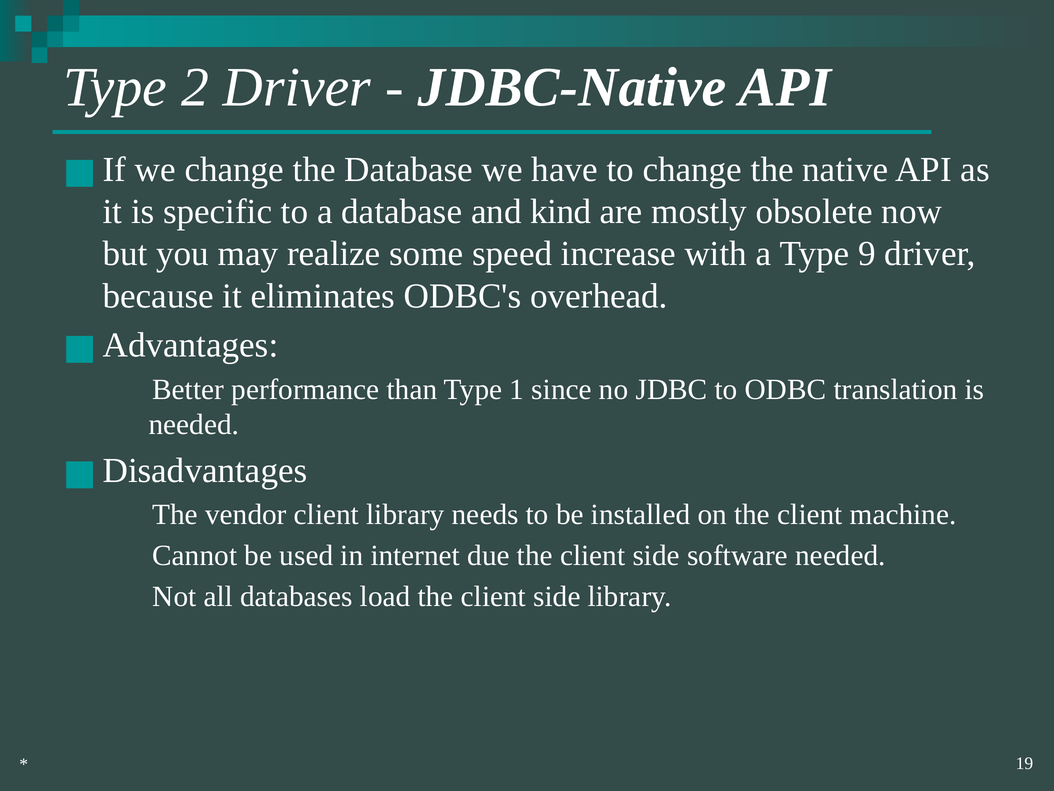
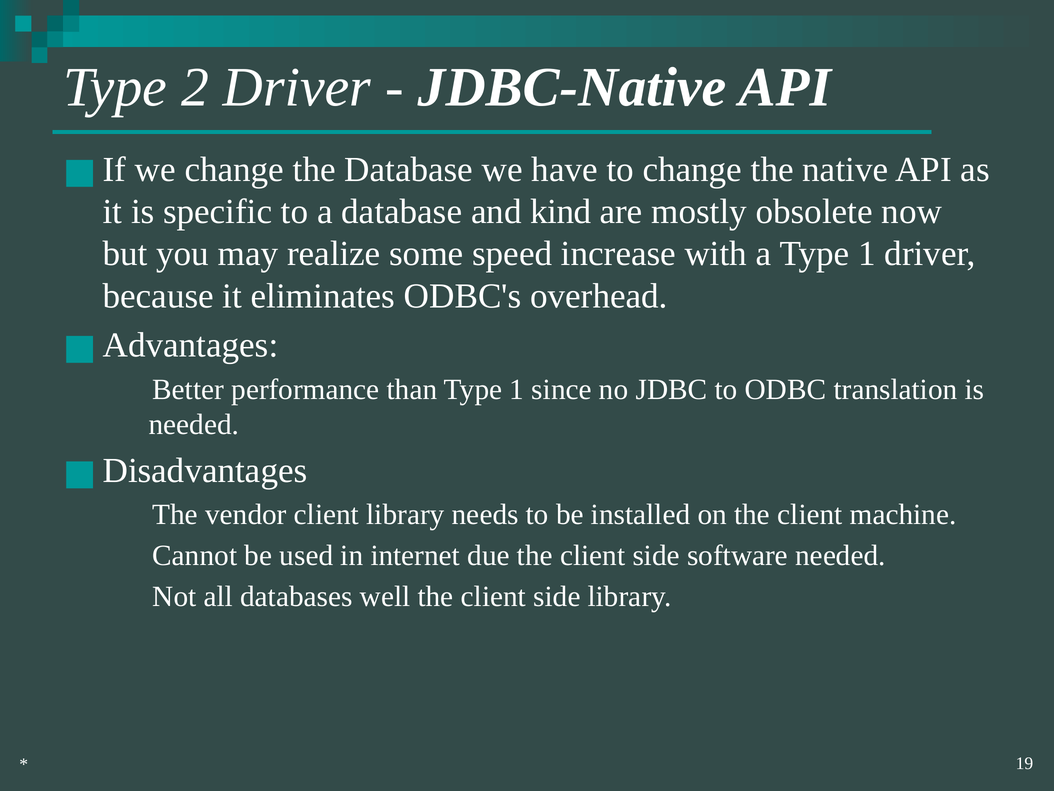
a Type 9: 9 -> 1 (867, 254)
load: load -> well (385, 596)
